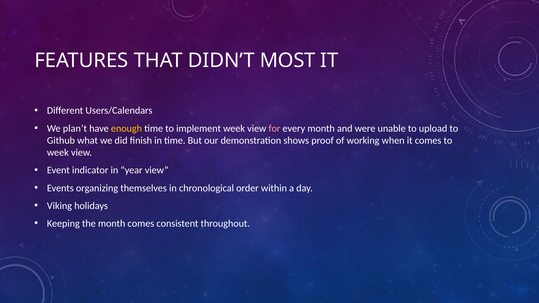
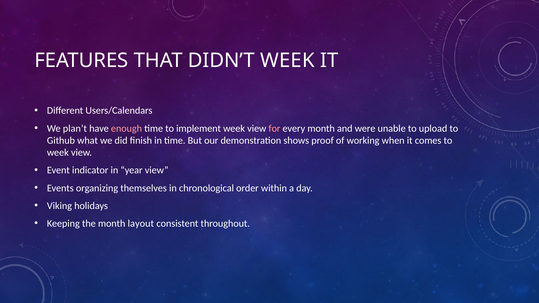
DIDN’T MOST: MOST -> WEEK (287, 61)
enough colour: yellow -> pink (126, 128)
month comes: comes -> layout (141, 224)
